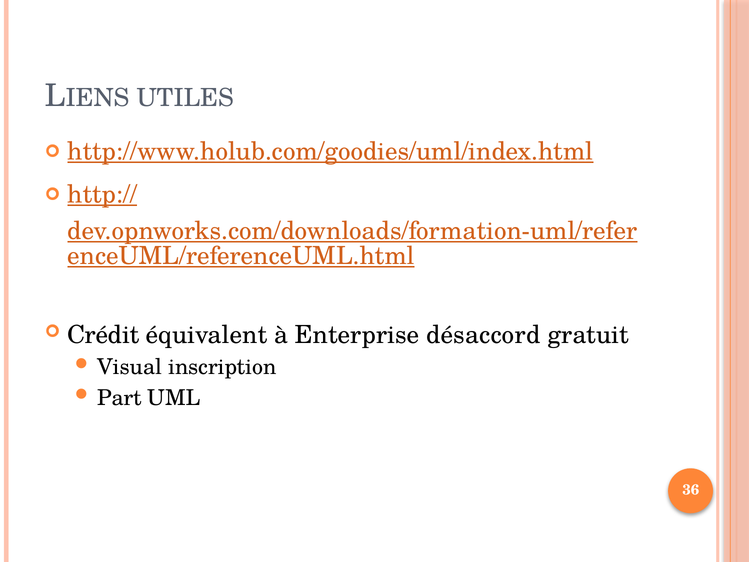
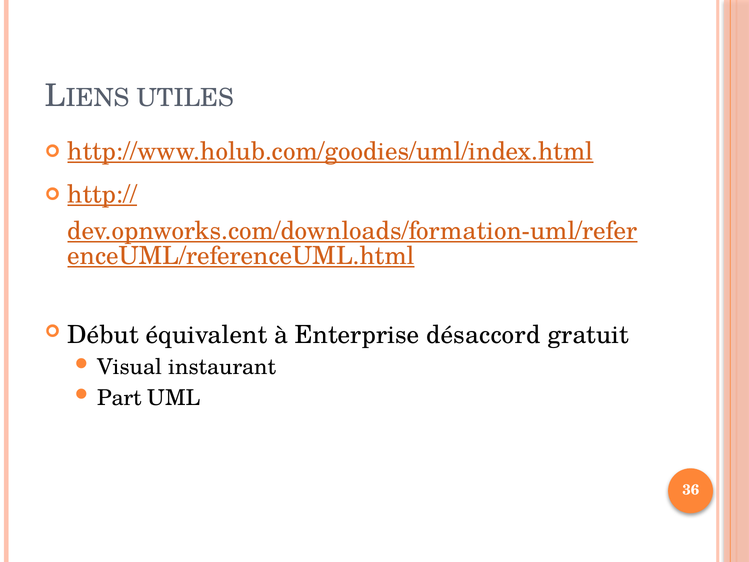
Crédit: Crédit -> Début (103, 335)
inscription: inscription -> instaurant (222, 367)
